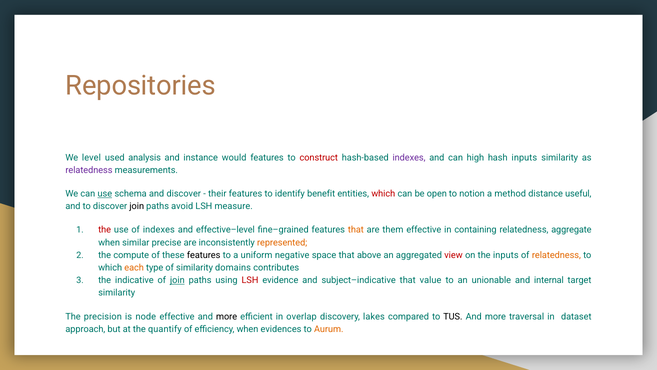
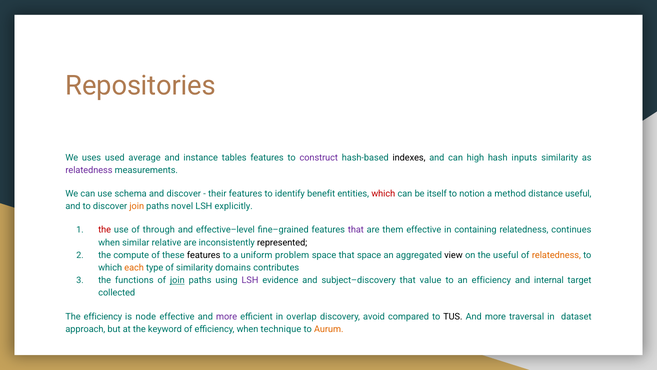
level: level -> uses (92, 157)
analysis: analysis -> average (145, 157)
would: would -> tables (234, 157)
construct colour: red -> purple (319, 157)
indexes colour: purple -> black (409, 157)
use underline: present -> none (105, 193)
open: open -> itself (437, 193)
join colour: black -> orange (137, 206)
avoid: avoid -> novel (182, 206)
measure: measure -> explicitly (234, 206)
of indexes: indexes -> through (159, 230)
that colour: orange -> purple (356, 230)
aggregate: aggregate -> continues (571, 230)
precise: precise -> relative (167, 242)
represented colour: orange -> black (282, 242)
negative: negative -> problem (292, 255)
that above: above -> space (369, 255)
view colour: red -> black (453, 255)
the inputs: inputs -> useful (506, 255)
indicative: indicative -> functions (134, 280)
LSH colour: red -> purple (250, 280)
subject–indicative: subject–indicative -> subject–discovery (359, 280)
an unionable: unionable -> efficiency (491, 280)
similarity: similarity -> collected (117, 293)
The precision: precision -> efficiency (103, 316)
more colour: black -> purple (227, 316)
lakes: lakes -> avoid (374, 316)
quantify: quantify -> keyword (165, 329)
evidences: evidences -> technique (281, 329)
